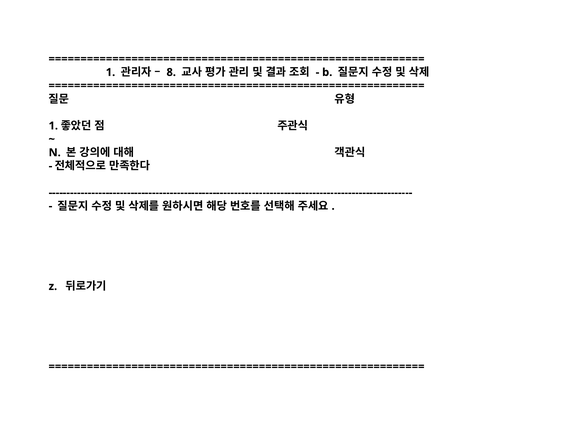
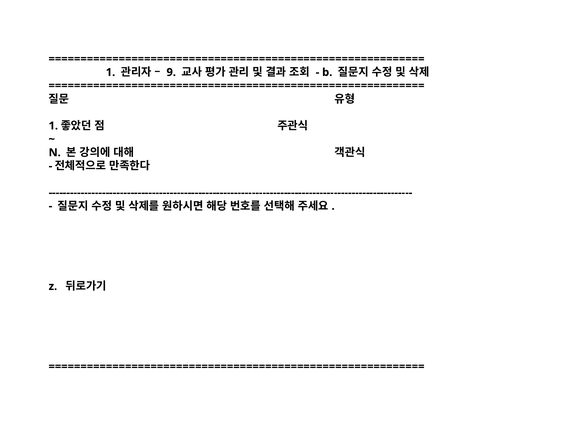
8: 8 -> 9 (171, 72)
